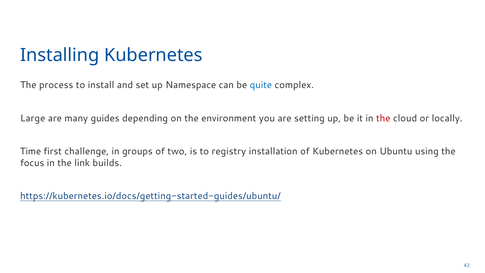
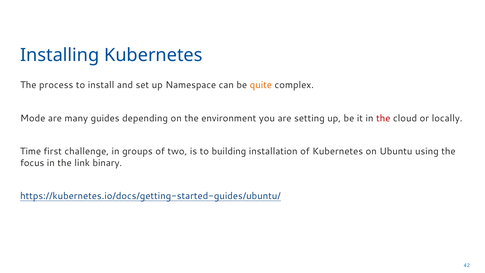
quite colour: blue -> orange (261, 85)
Large: Large -> Mode (33, 118)
registry: registry -> building (229, 151)
builds: builds -> binary (107, 163)
